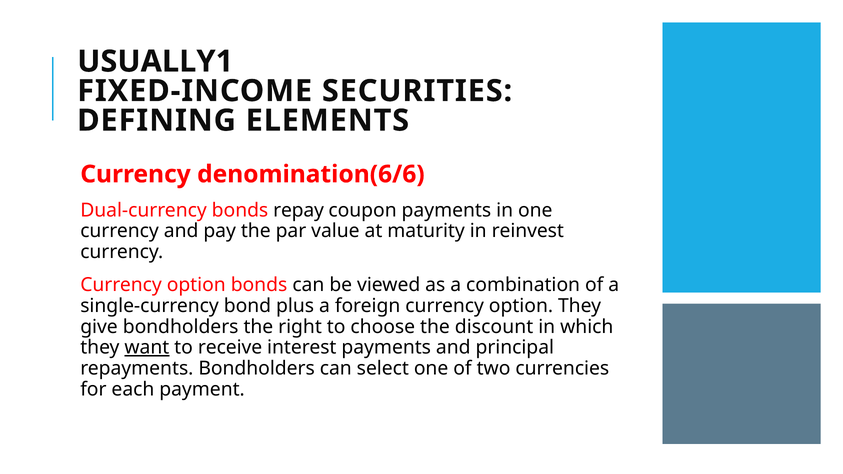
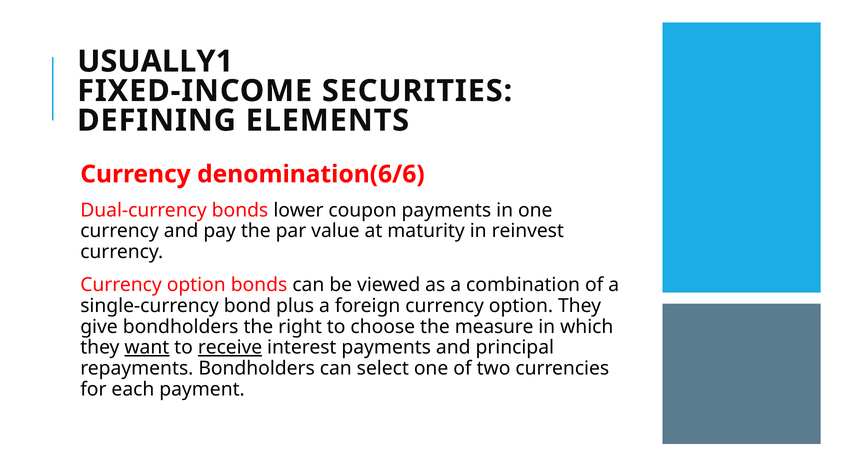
repay: repay -> lower (299, 210)
discount: discount -> measure (494, 327)
receive underline: none -> present (230, 348)
